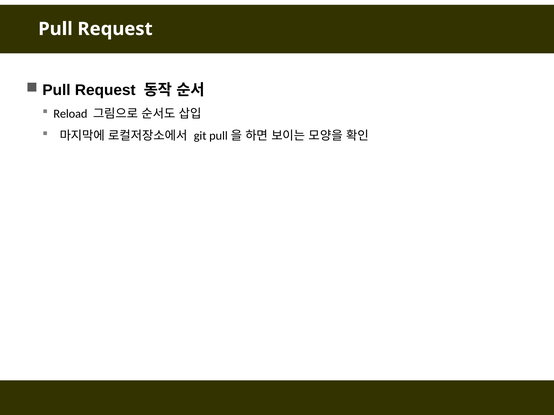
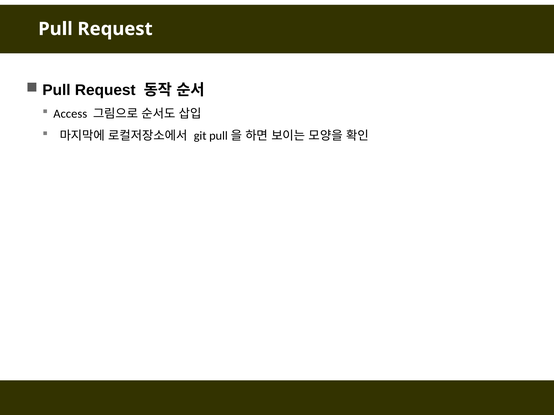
Reload: Reload -> Access (70, 114)
